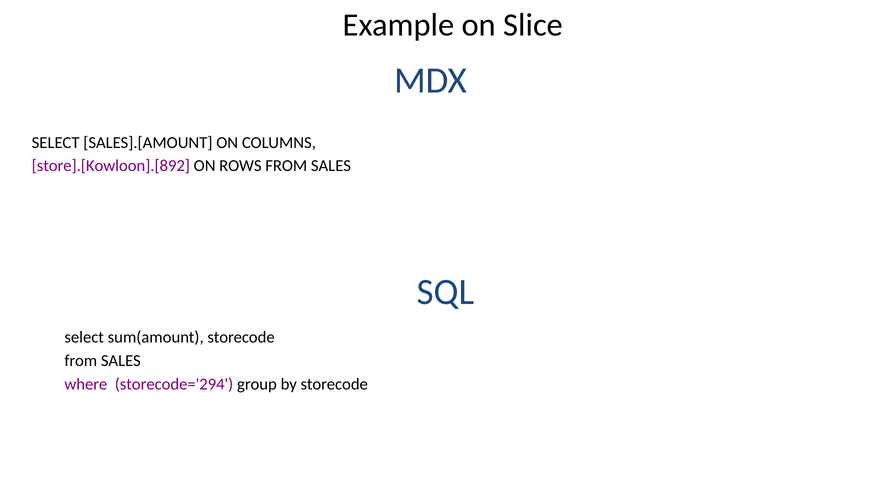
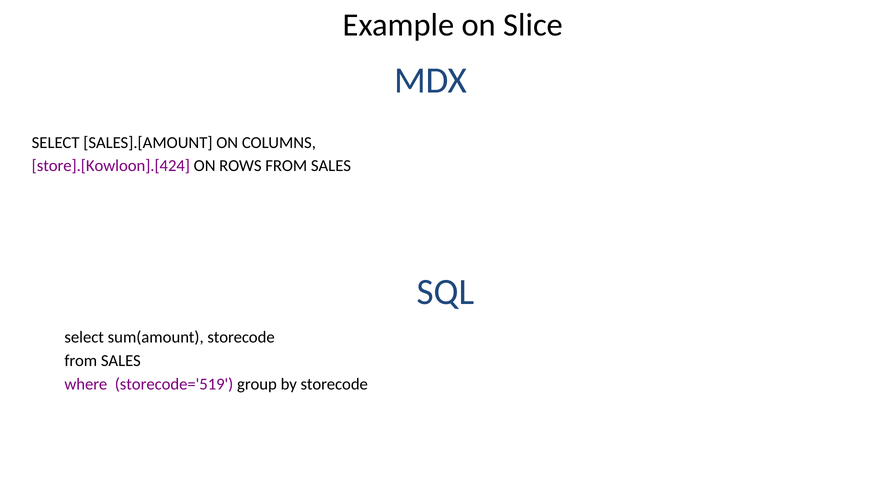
store].[Kowloon].[892: store].[Kowloon].[892 -> store].[Kowloon].[424 (111, 166)
storecode='294: storecode='294 -> storecode='519 (174, 384)
